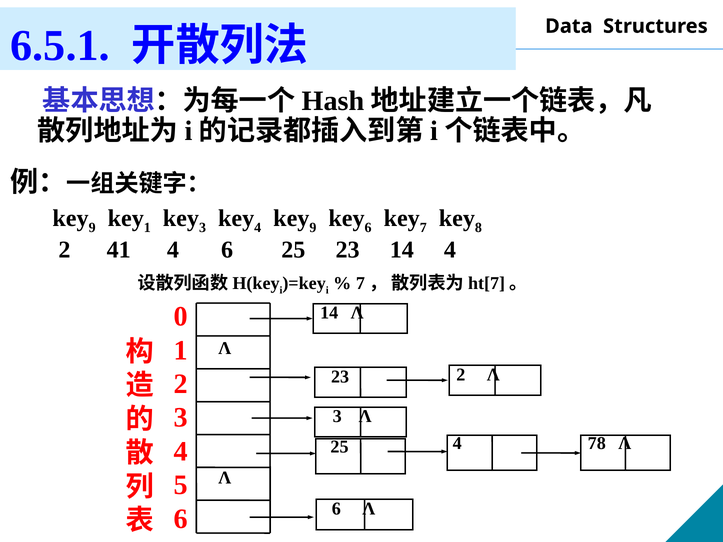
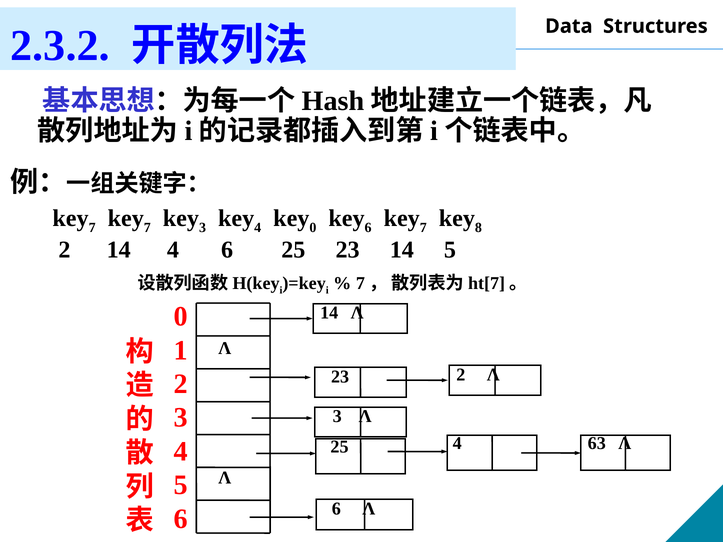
6.5.1: 6.5.1 -> 2.3.2 (60, 46)
9: 9 -> 7 (92, 228)
1: 1 -> 7 (147, 228)
9: 9 -> 0 (313, 228)
2 41: 41 -> 14 (119, 250)
14 4: 4 -> 5 (450, 250)
78: 78 -> 63 (597, 444)
